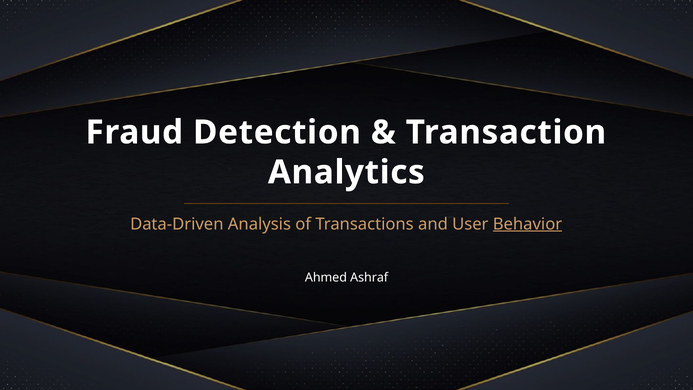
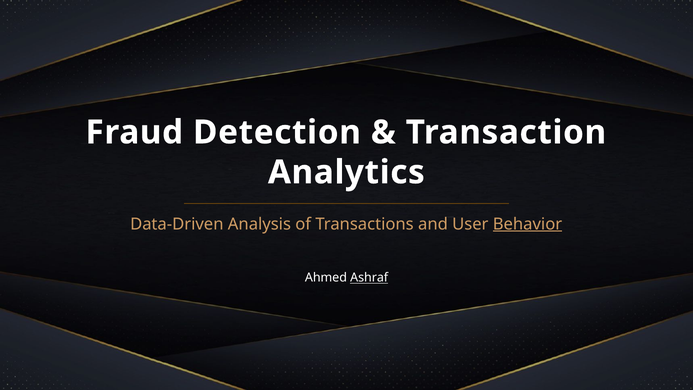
Ashraf underline: none -> present (369, 278)
